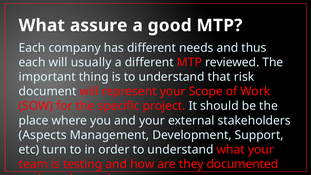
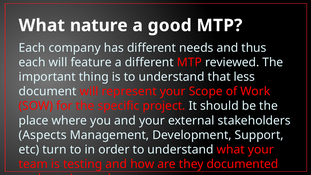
assure: assure -> nature (99, 25)
usually: usually -> feature (91, 62)
risk: risk -> less (244, 77)
